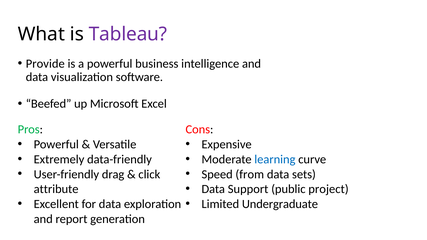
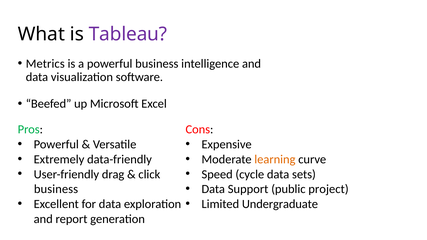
Provide: Provide -> Metrics (45, 64)
learning colour: blue -> orange (275, 159)
from: from -> cycle (250, 174)
attribute: attribute -> business (56, 189)
